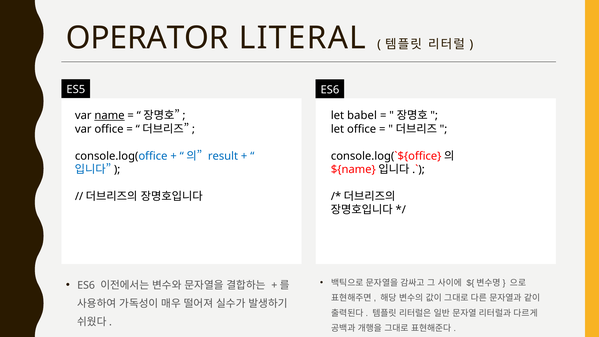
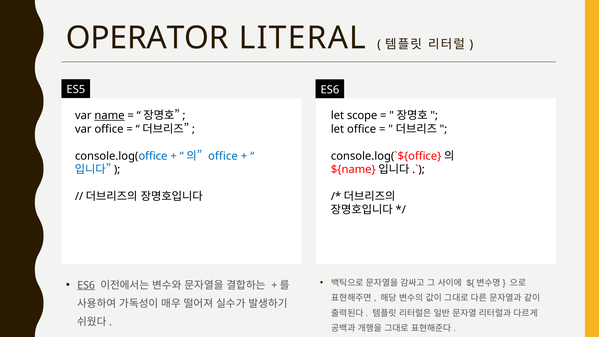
babel: babel -> scope (362, 116)
result: result -> office (223, 156)
ES6 underline: none -> present (86, 285)
